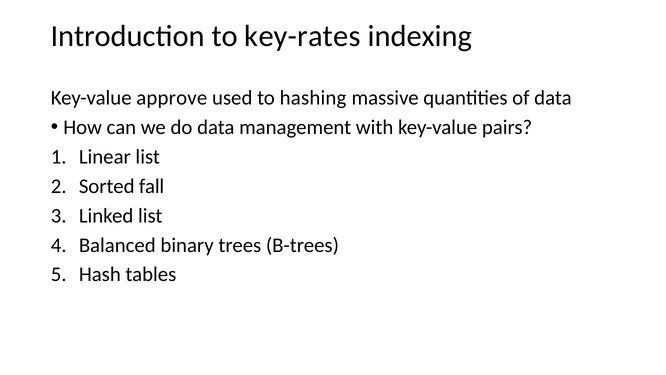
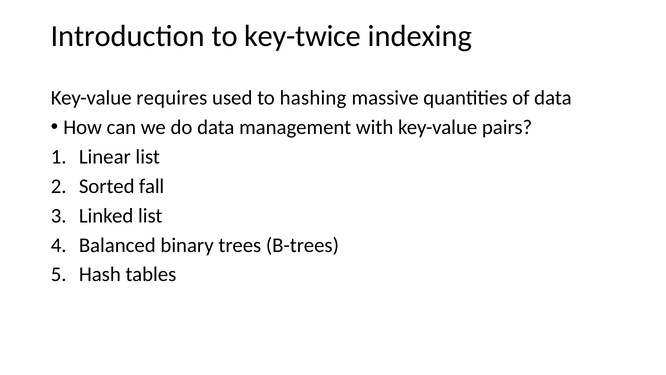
key-rates: key-rates -> key-twice (303, 36)
approve: approve -> requires (172, 98)
